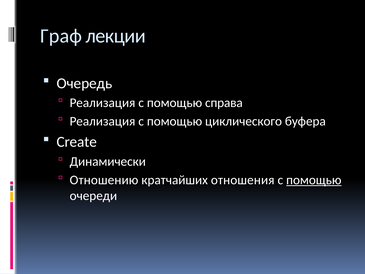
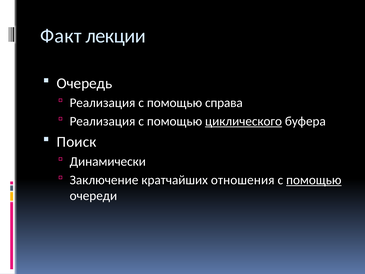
Граф: Граф -> Факт (61, 36)
циклического underline: none -> present (244, 121)
Create: Create -> Поиск (77, 142)
Отношению: Отношению -> Заключение (104, 180)
